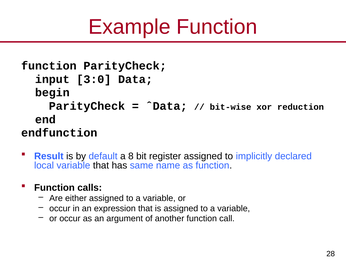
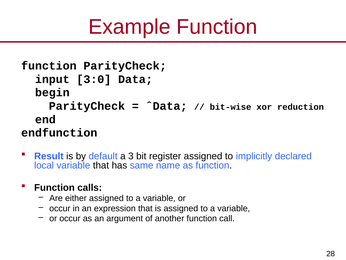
8: 8 -> 3 (131, 156)
